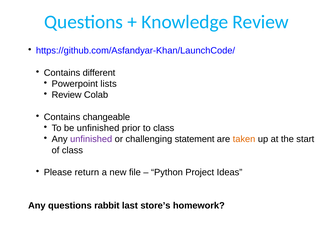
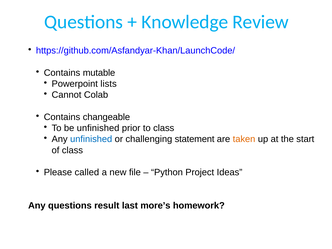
different: different -> mutable (99, 73)
Review: Review -> Cannot (67, 95)
unfinished colour: purple -> blue (91, 139)
return: return -> called (87, 172)
rabbit: rabbit -> result (107, 206)
store’s: store’s -> more’s (155, 206)
